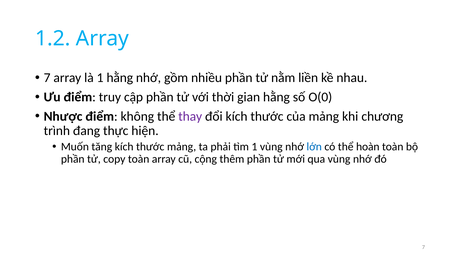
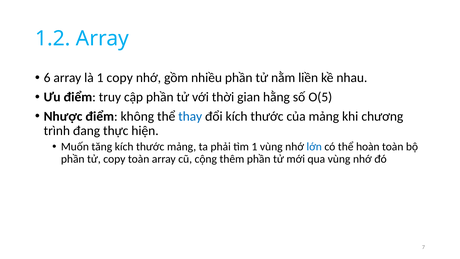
7: 7 -> 6 (47, 78)
1 hằng: hằng -> copy (120, 78)
O(0: O(0 -> O(5 (320, 97)
thay colour: purple -> blue (190, 116)
